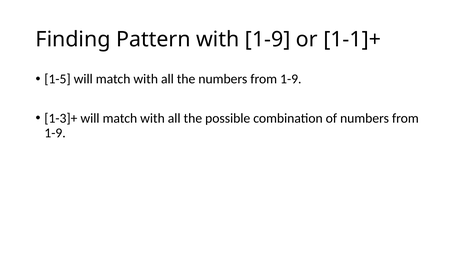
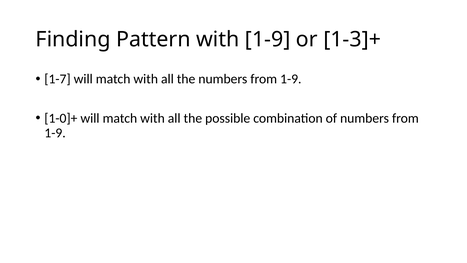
1-1]+: 1-1]+ -> 1-3]+ (352, 39)
1-5: 1-5 -> 1-7 (57, 79)
1-3]+: 1-3]+ -> 1-0]+ (61, 118)
